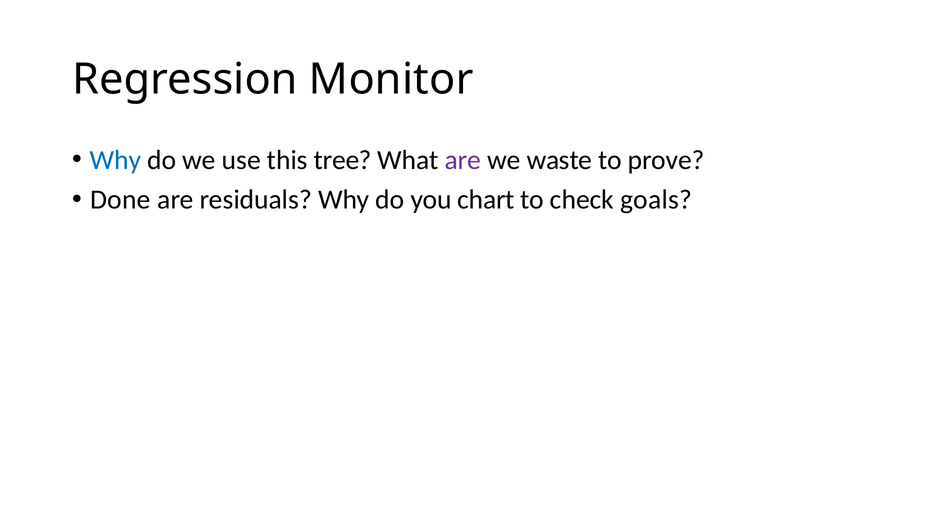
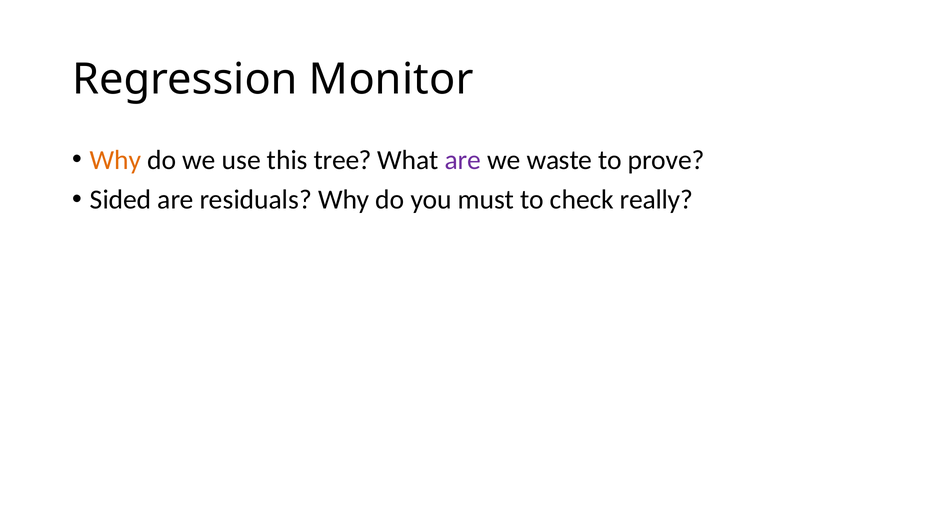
Why colour: blue -> orange (116, 160)
Done: Done -> Sided (121, 200)
chart: chart -> must (486, 200)
goals: goals -> really (656, 200)
